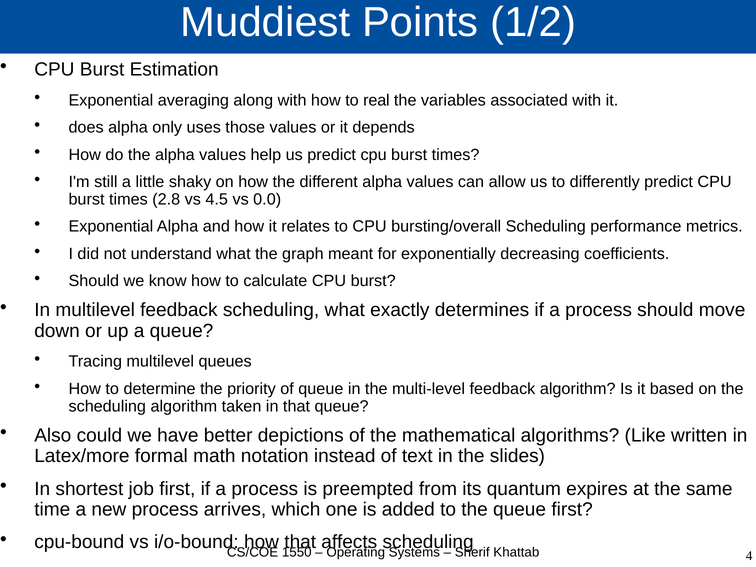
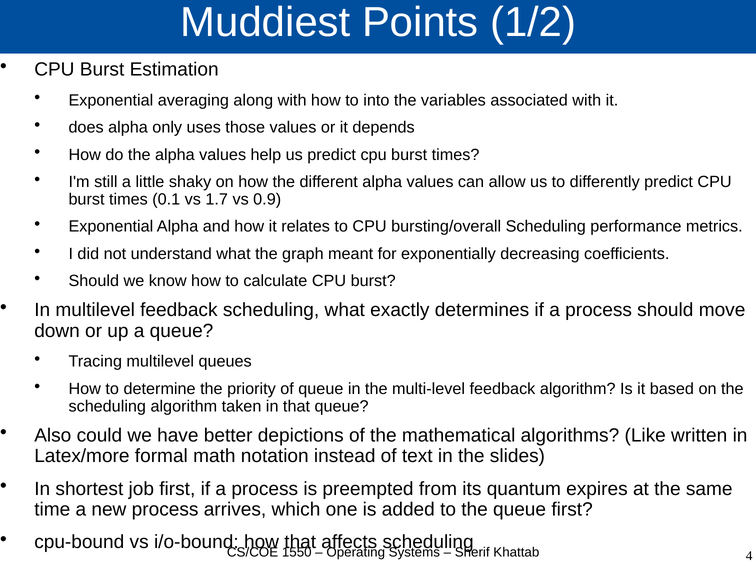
real: real -> into (376, 100)
2.8: 2.8 -> 0.1 (166, 199)
4.5: 4.5 -> 1.7 (217, 199)
0.0: 0.0 -> 0.9 (267, 199)
